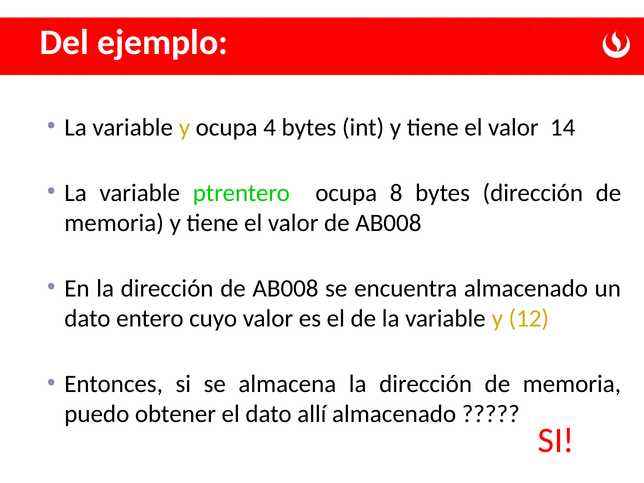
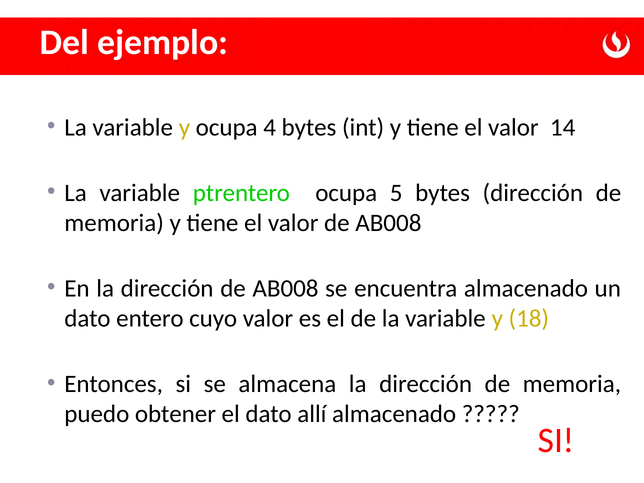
8: 8 -> 5 (396, 193)
12: 12 -> 18 (529, 319)
